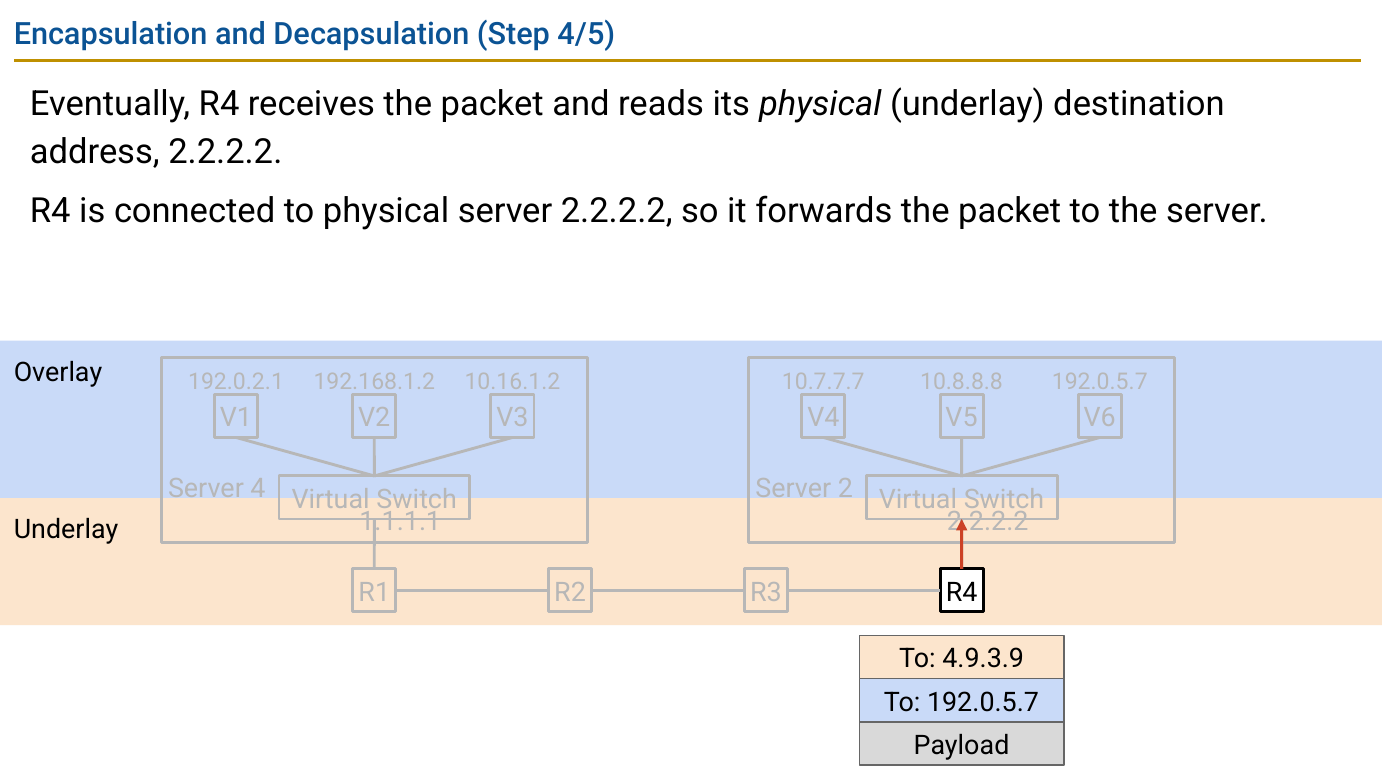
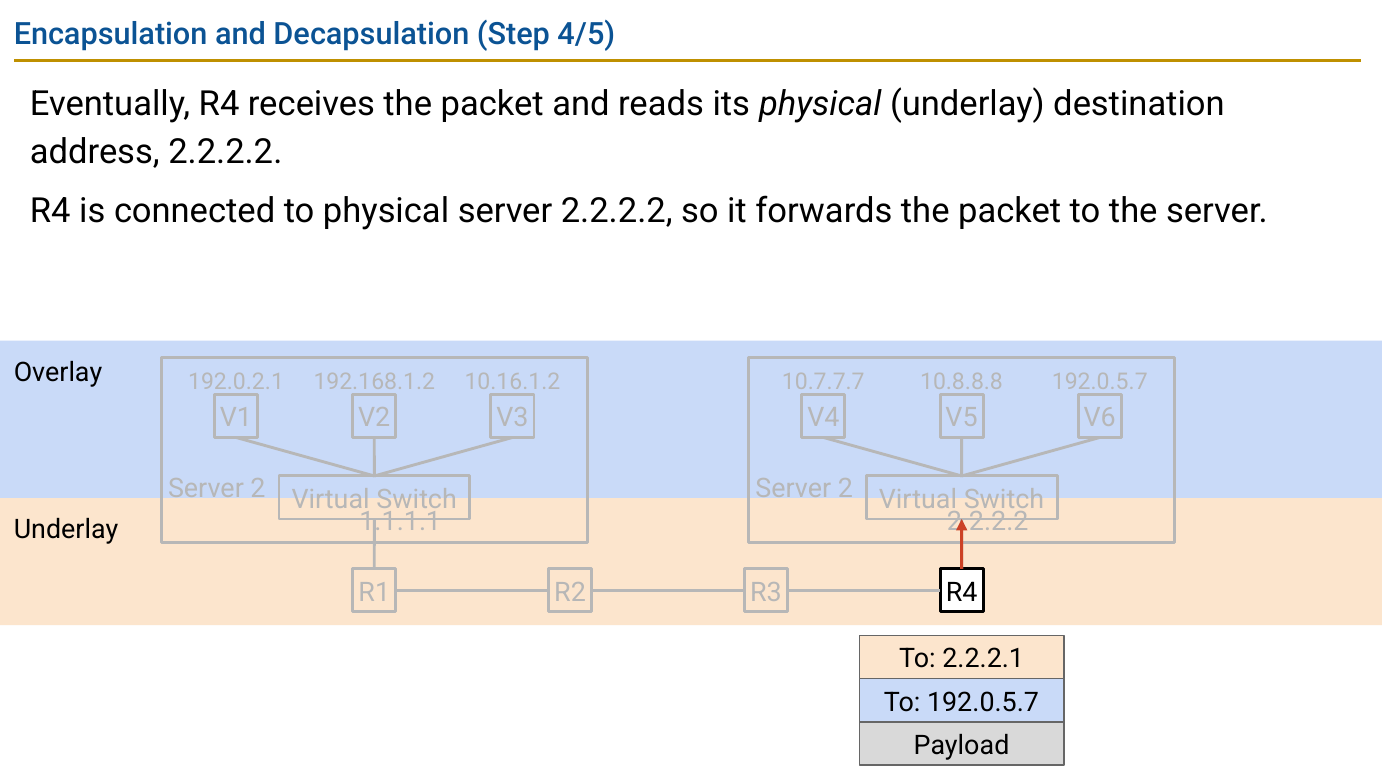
4: 4 -> 2 (258, 489)
4.9.3.9: 4.9.3.9 -> 2.2.2.1 (983, 659)
